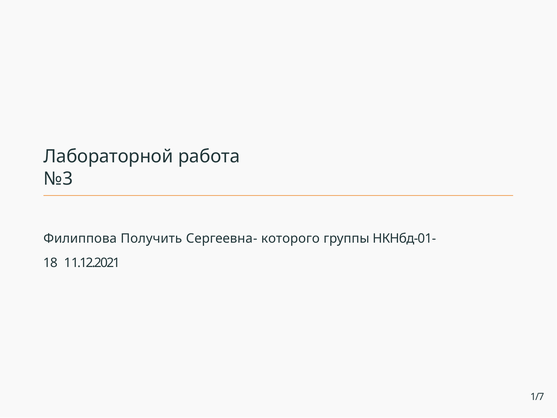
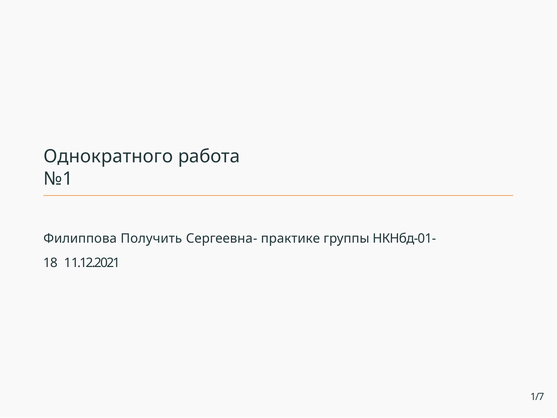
Лабораторной: Лабораторной -> Однократного (108, 157)
№3: №3 -> №1 (58, 179)
которого: которого -> практике (290, 239)
